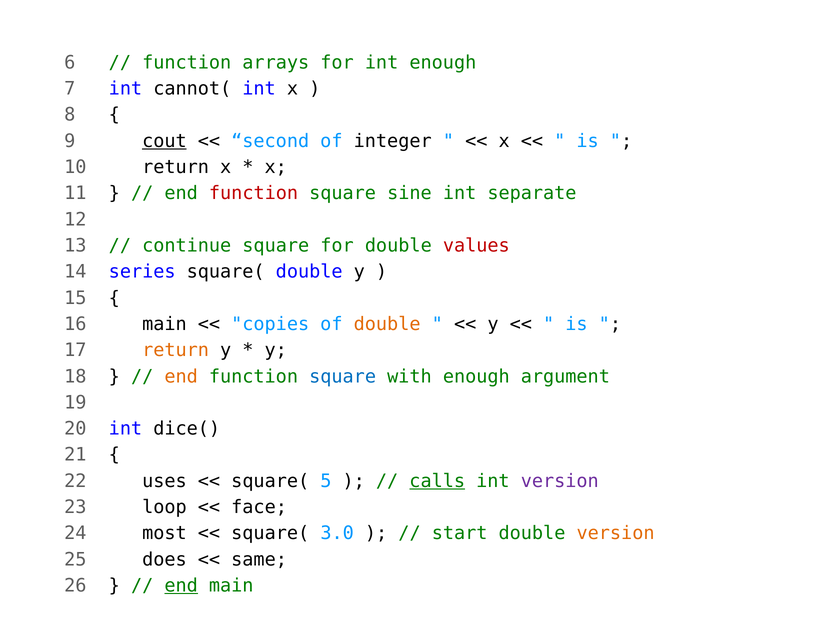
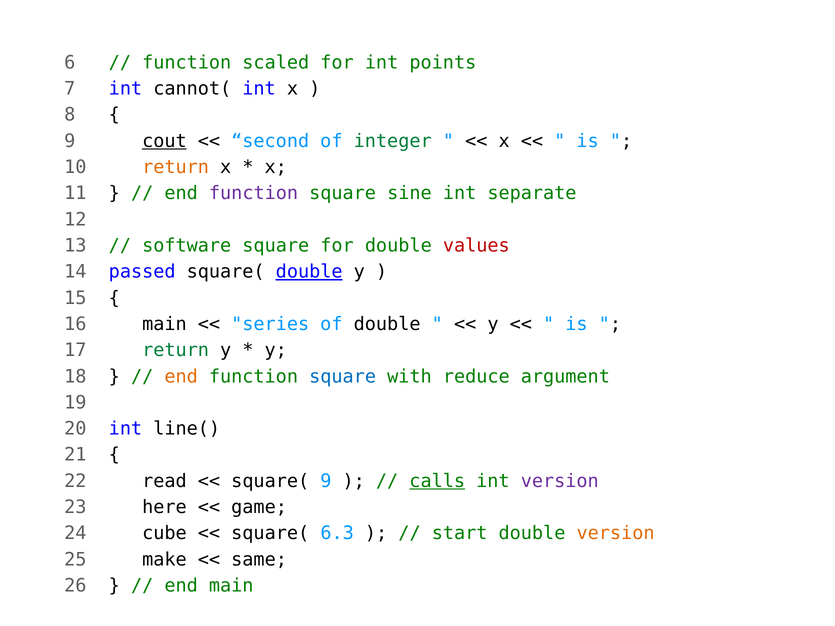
arrays: arrays -> scaled (276, 63)
int enough: enough -> points (443, 63)
integer colour: black -> green (393, 141)
return colour: black -> orange (176, 167)
function colour: red -> purple (254, 193)
continue: continue -> software (187, 246)
series: series -> passed (142, 272)
double underline: none -> present (309, 272)
copies: copies -> series (270, 324)
double colour: orange -> black (387, 324)
return colour: orange -> green (176, 350)
with enough: enough -> reduce (476, 377)
dice(: dice( -> line( (187, 429)
uses: uses -> read (164, 481)
square( 5: 5 -> 9 (326, 481)
loop: loop -> here (164, 507)
face: face -> game (259, 507)
most: most -> cube (164, 534)
3.0: 3.0 -> 6.3 (337, 534)
does: does -> make (164, 560)
end underline: present -> none (181, 586)
